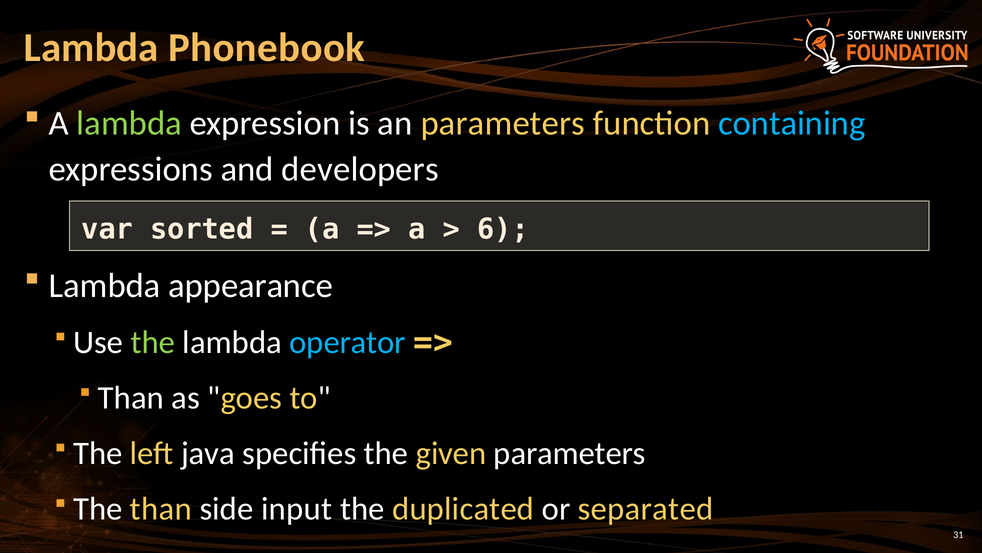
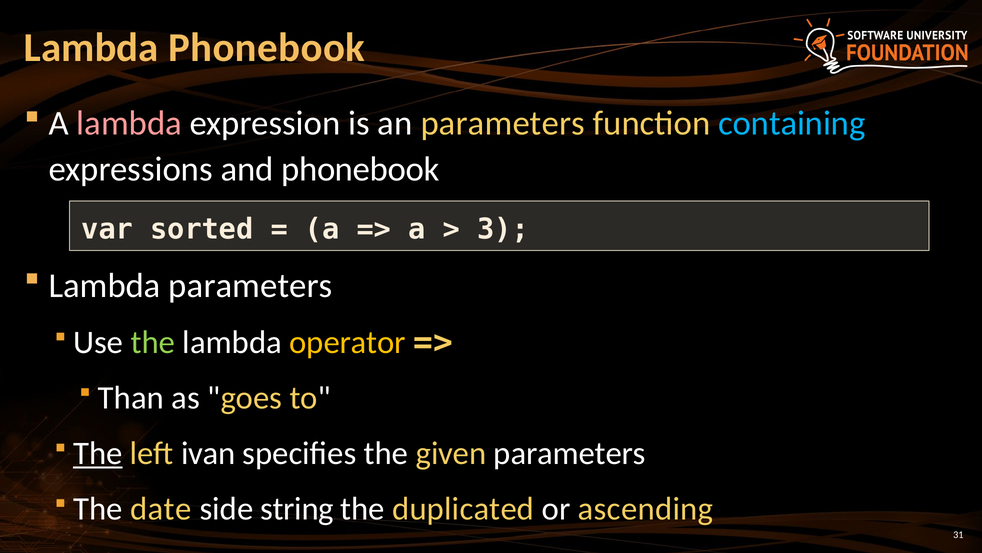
lambda colour: light green -> pink (129, 123)
and developers: developers -> phonebook (360, 169)
6: 6 -> 3 (503, 229)
Lambda appearance: appearance -> parameters (251, 285)
operator colour: light blue -> yellow (348, 342)
The underline: none -> present (98, 453)
java: java -> ivan (208, 453)
The than: than -> date (161, 508)
input: input -> string (297, 508)
separated: separated -> ascending (646, 508)
